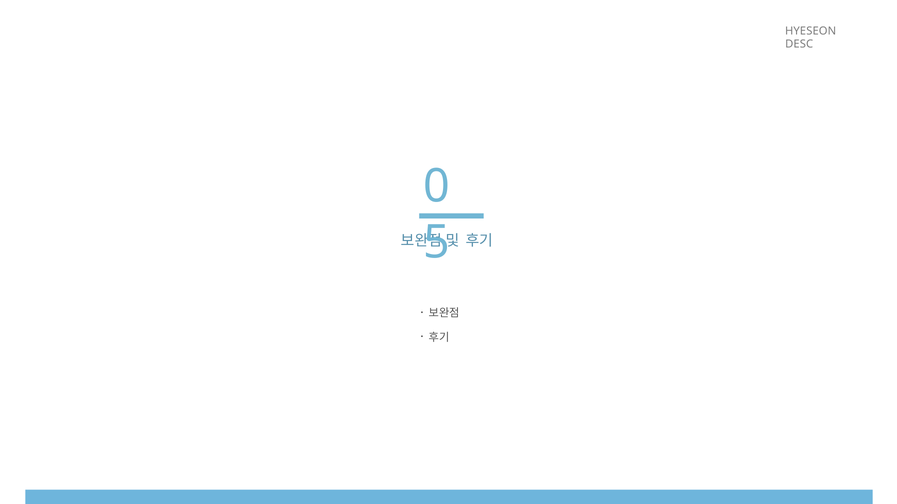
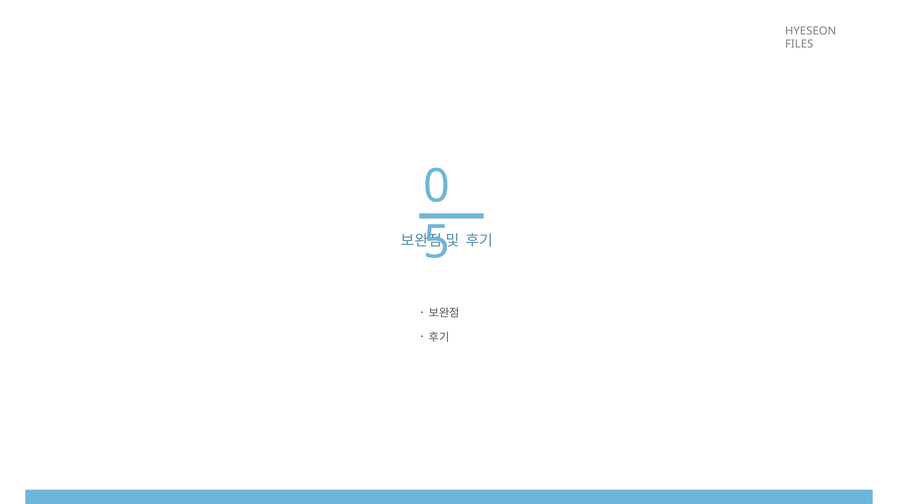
DESC: DESC -> FILES (799, 44)
